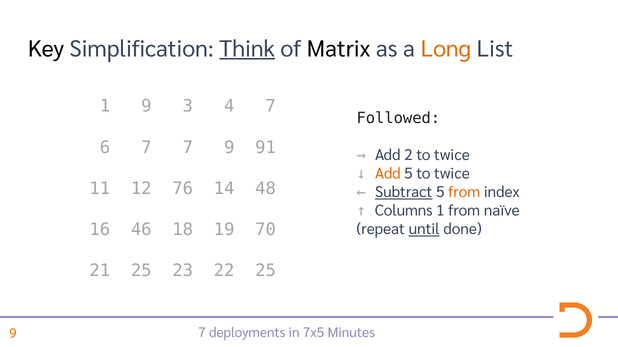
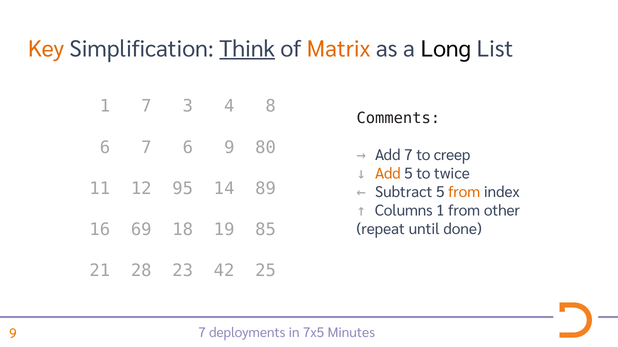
Key colour: black -> orange (46, 49)
Matrix colour: black -> orange (339, 49)
Long colour: orange -> black (446, 49)
1 9: 9 -> 7 (146, 106)
4 7: 7 -> 8 (271, 106)
Followed: Followed -> Comments (398, 119)
7 7: 7 -> 6 (188, 148)
91: 91 -> 80 (266, 148)
Add 2: 2 -> 7 (408, 156)
twice: twice -> creep (452, 156)
76: 76 -> 95 (183, 189)
48: 48 -> 89 (266, 189)
Subtract underline: present -> none (404, 193)
naïve: naïve -> other (502, 211)
46: 46 -> 69 (141, 230)
70: 70 -> 85 (266, 230)
until underline: present -> none (424, 230)
21 25: 25 -> 28 (141, 271)
22: 22 -> 42 (224, 271)
